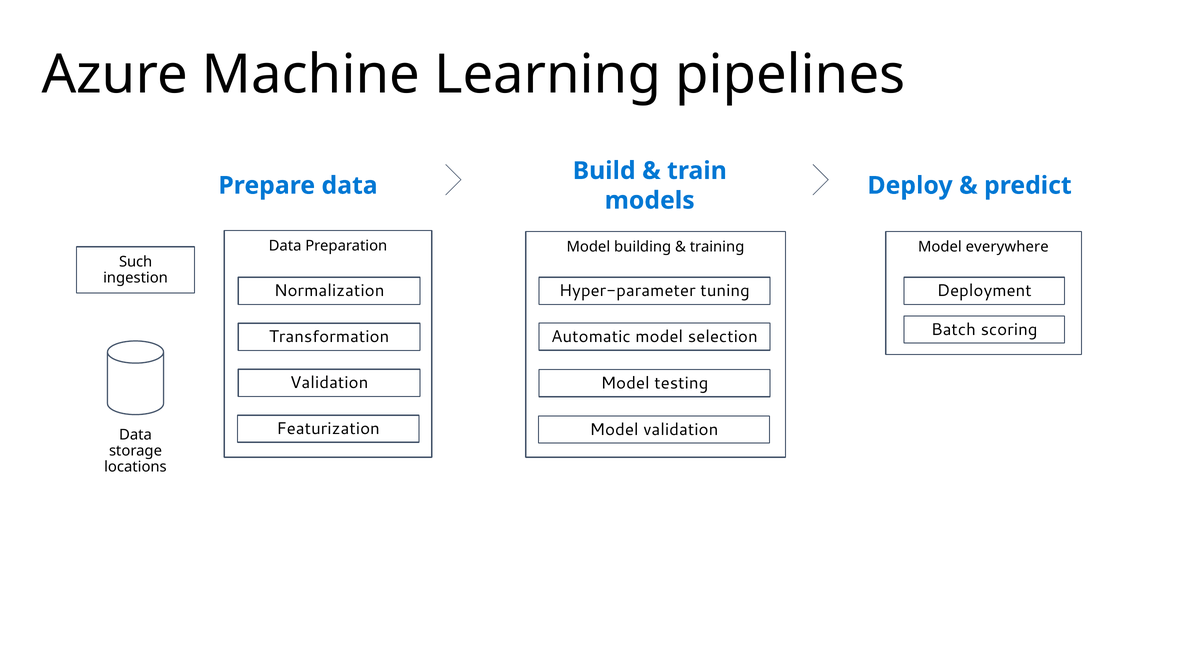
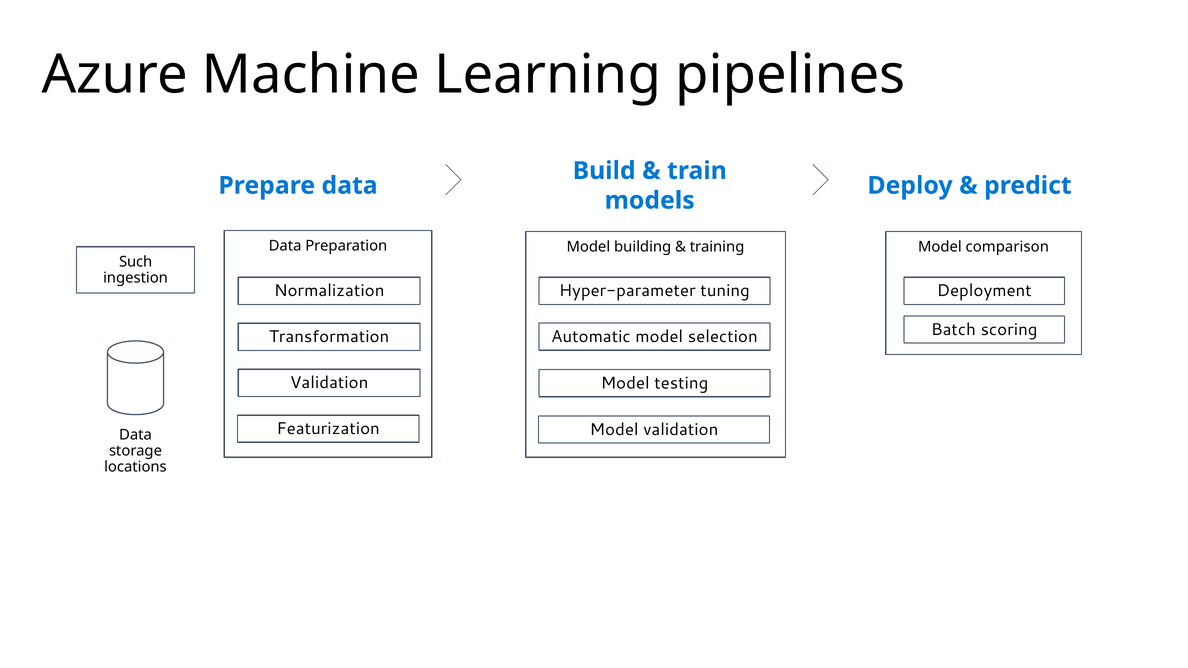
everywhere: everywhere -> comparison (1007, 247)
